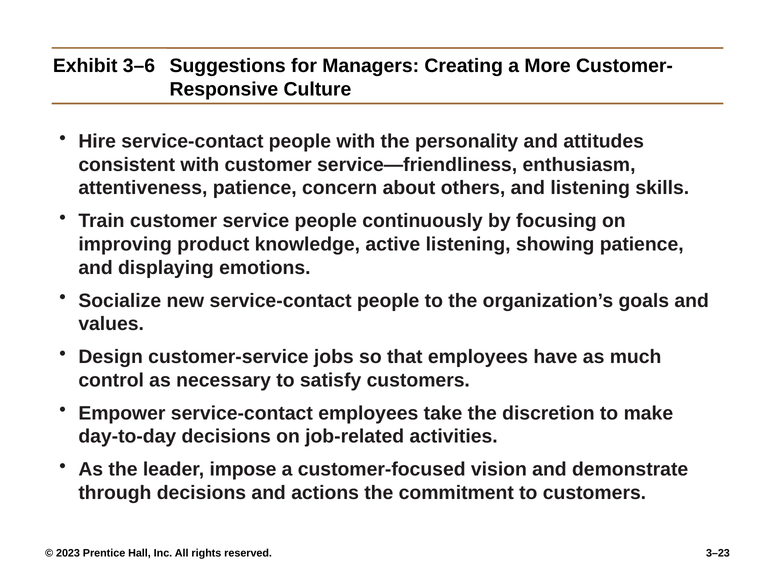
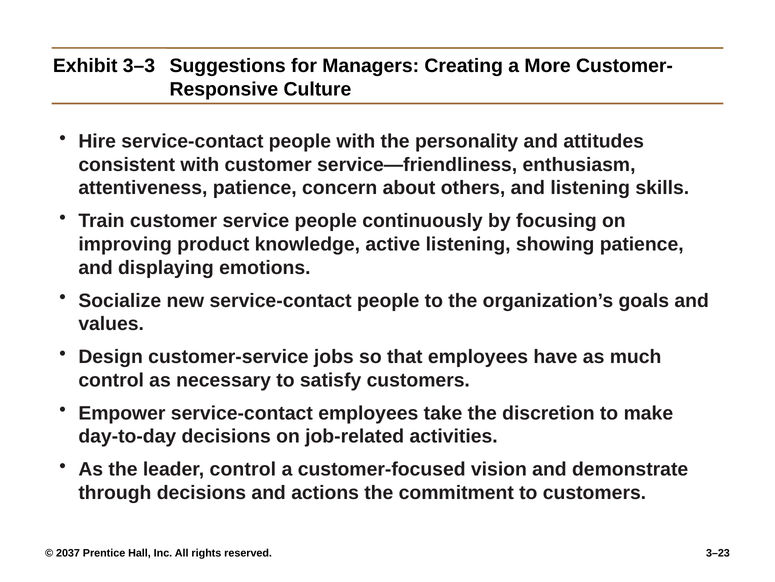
3–6: 3–6 -> 3–3 (139, 66)
leader impose: impose -> control (243, 469)
2023: 2023 -> 2037 (68, 552)
